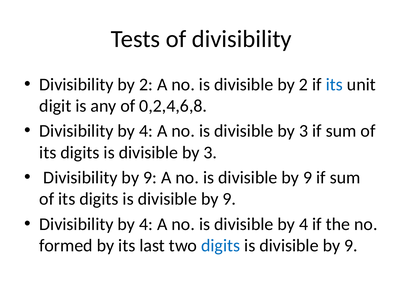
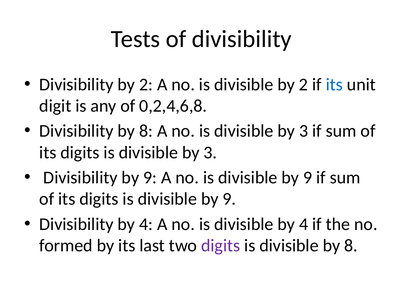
4: 4 -> 8 (146, 131)
digits colour: blue -> purple (221, 246)
9: 9 -> 8 (351, 246)
